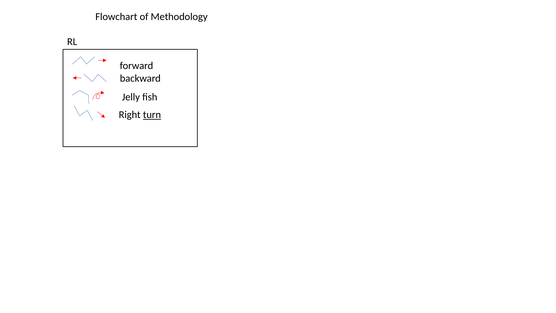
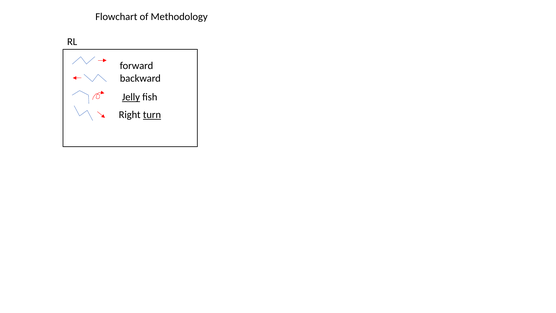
Jelly underline: none -> present (131, 97)
